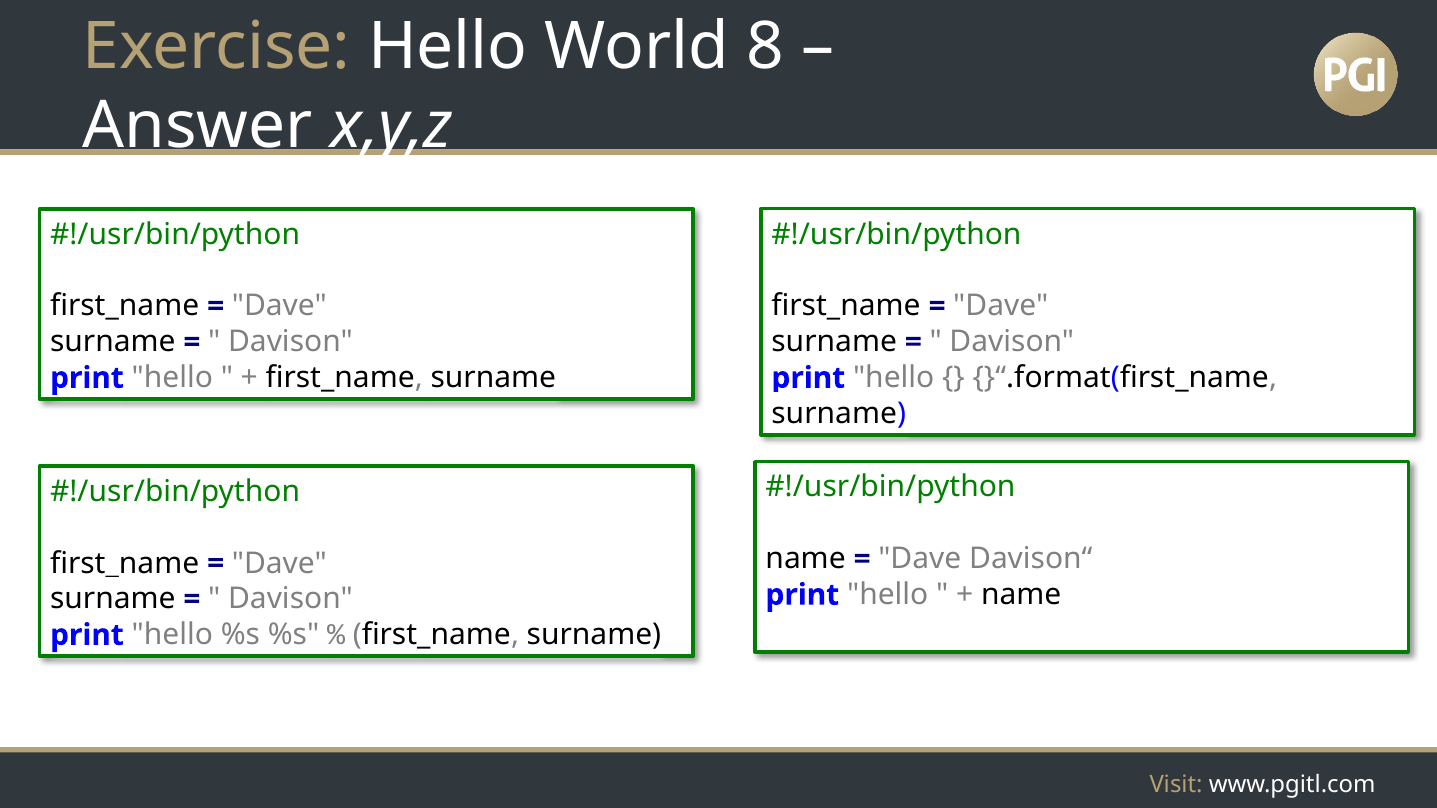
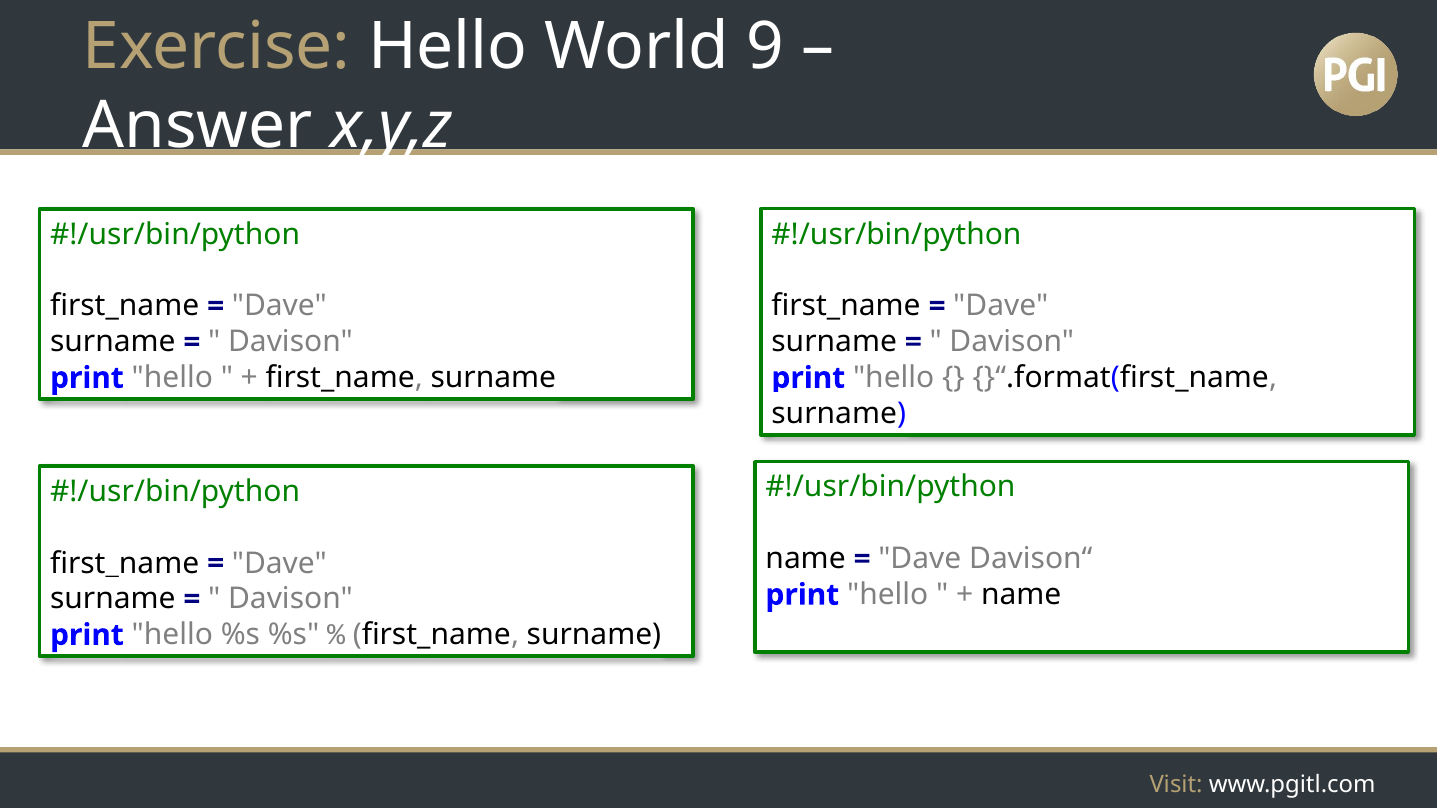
8: 8 -> 9 (765, 47)
